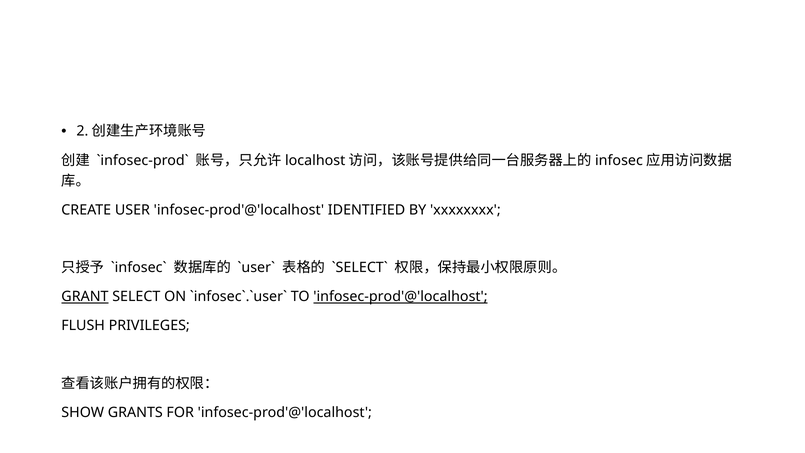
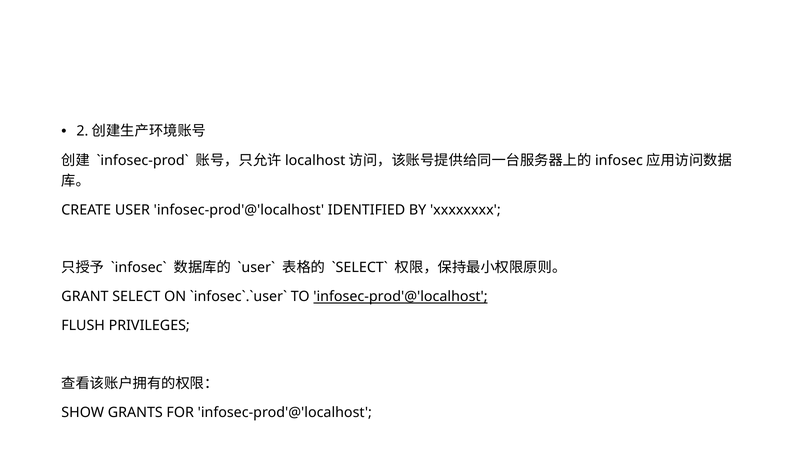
GRANT underline: present -> none (85, 297)
